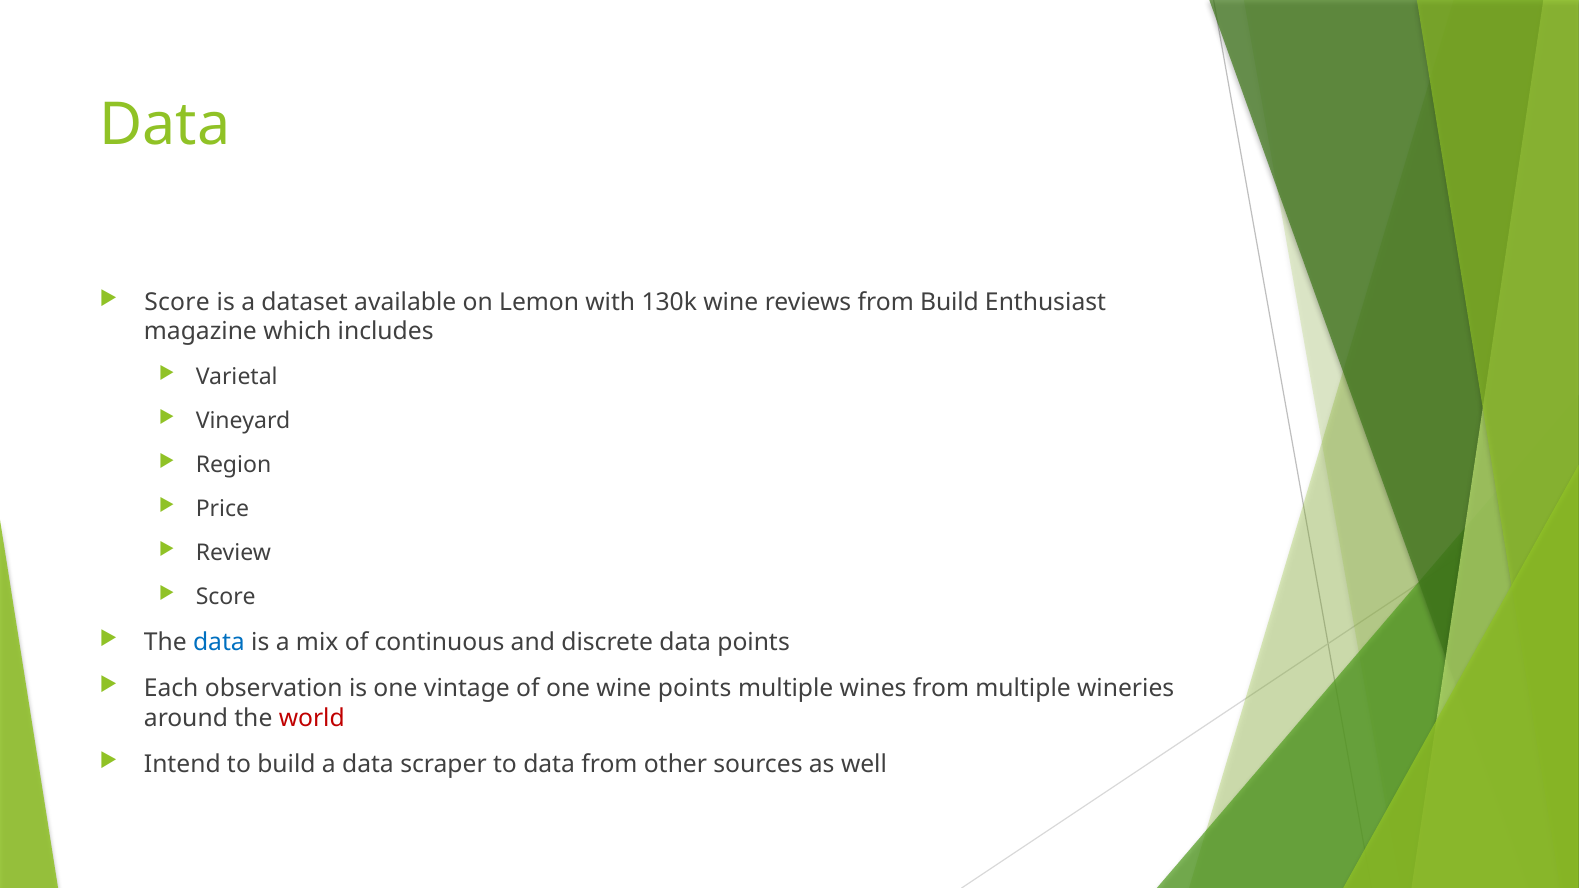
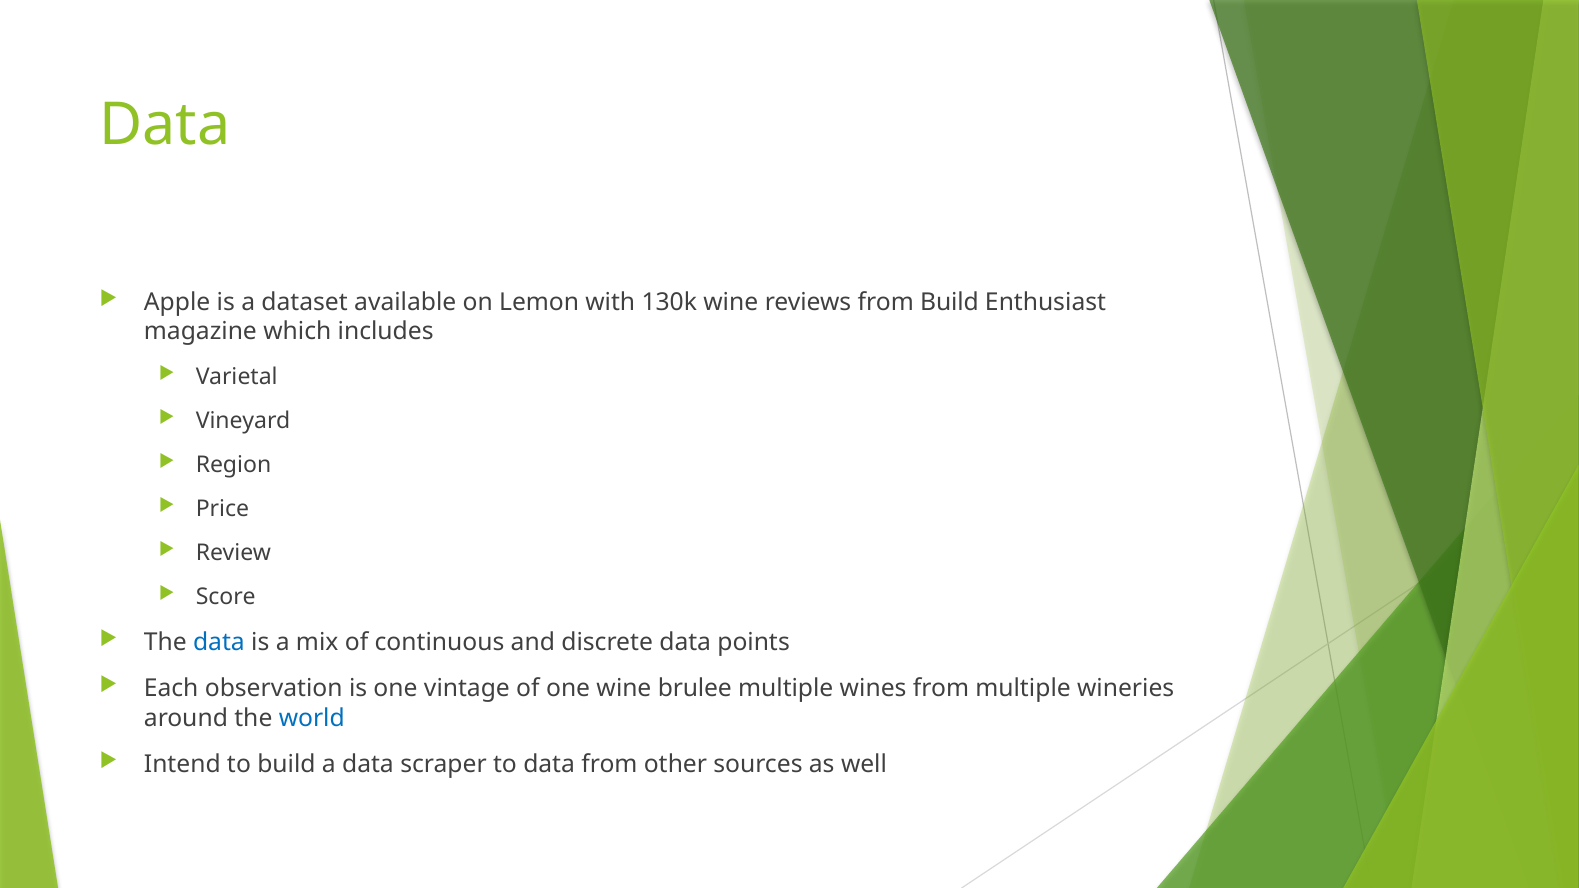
Score: Score -> Apple (177, 302)
wine points: points -> brulee (695, 689)
world colour: red -> blue (312, 718)
